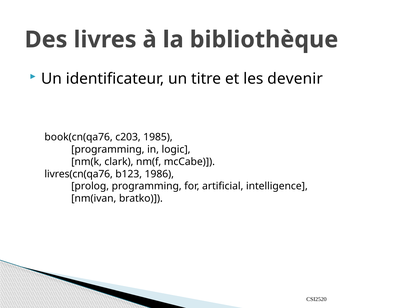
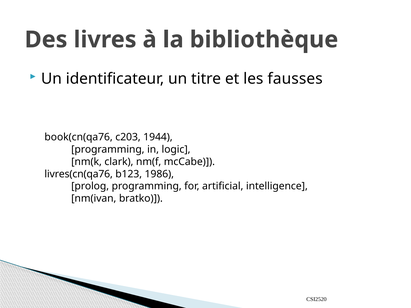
devenir: devenir -> fausses (295, 79)
1985: 1985 -> 1944 (158, 137)
